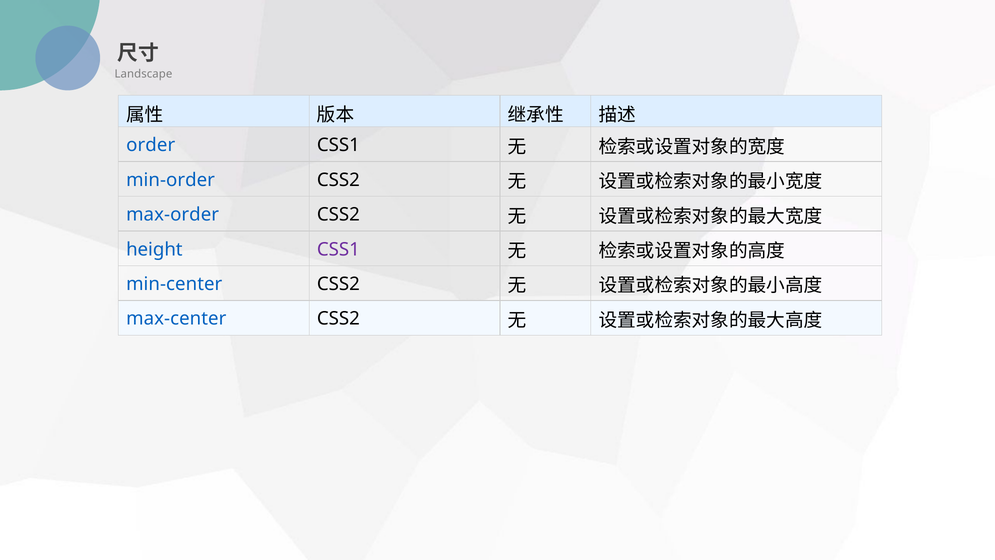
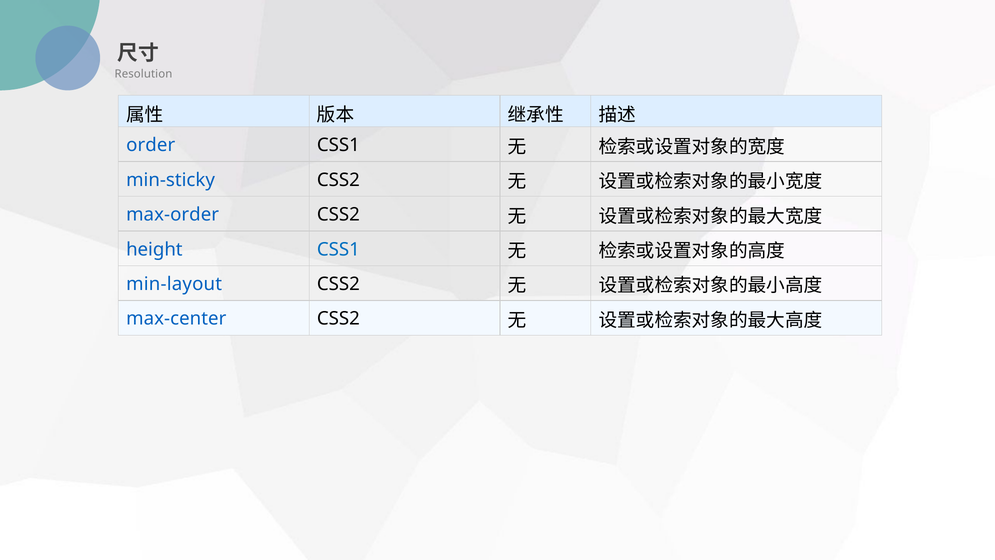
Landscape: Landscape -> Resolution (143, 74)
min-order: min-order -> min-sticky (171, 180)
CSS1 colour: purple -> blue (338, 249)
min-center: min-center -> min-layout (174, 284)
